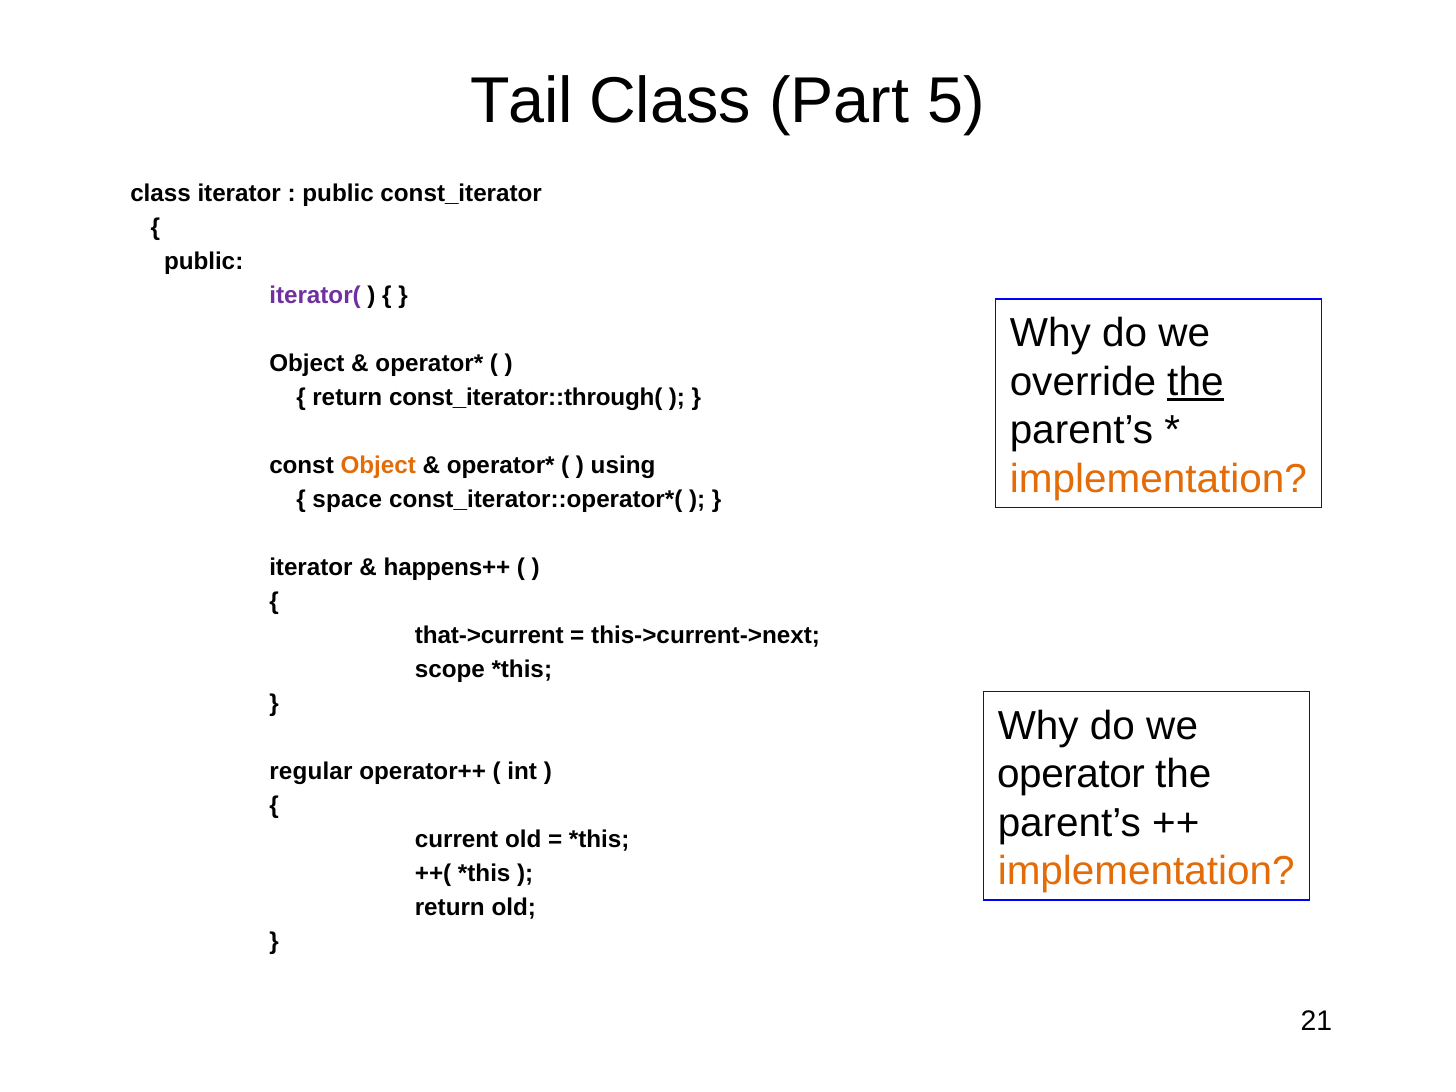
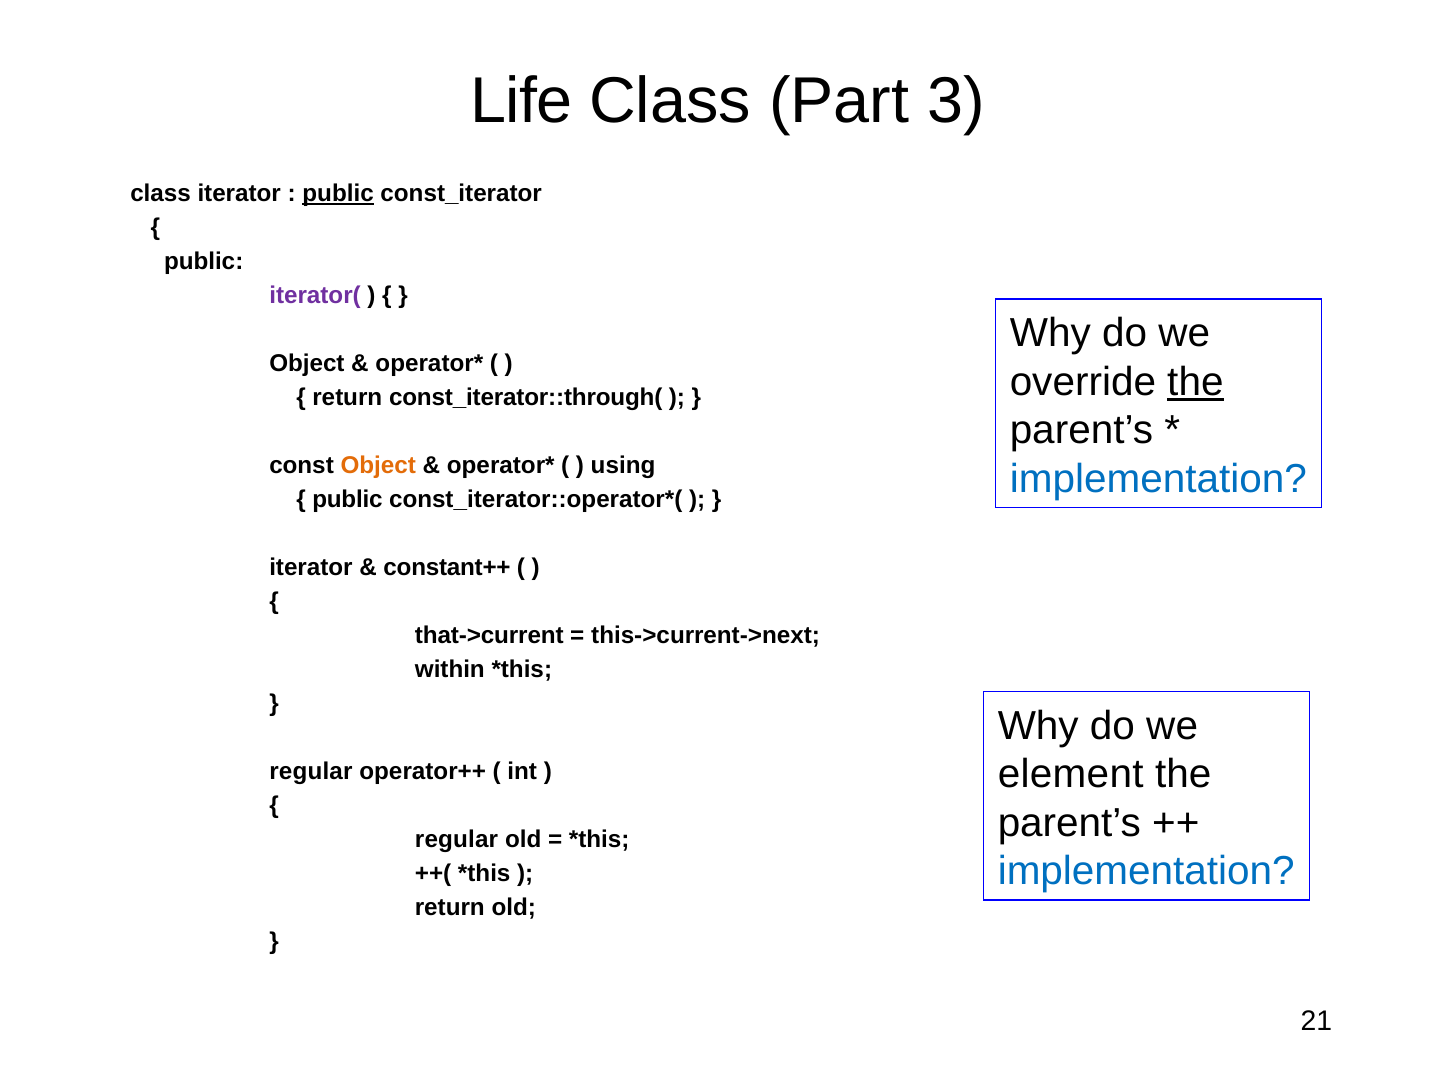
Tail: Tail -> Life (521, 102)
5: 5 -> 3 (956, 102)
public underline: none -> present (338, 193)
implementation colour: orange -> blue (1158, 479)
space: space -> public (347, 499)
happens++: happens++ -> constant++ (447, 567)
scope: scope -> within (450, 669)
operator: operator -> element (1071, 774)
current: current -> regular (457, 839)
implementation colour: orange -> blue (1146, 871)
